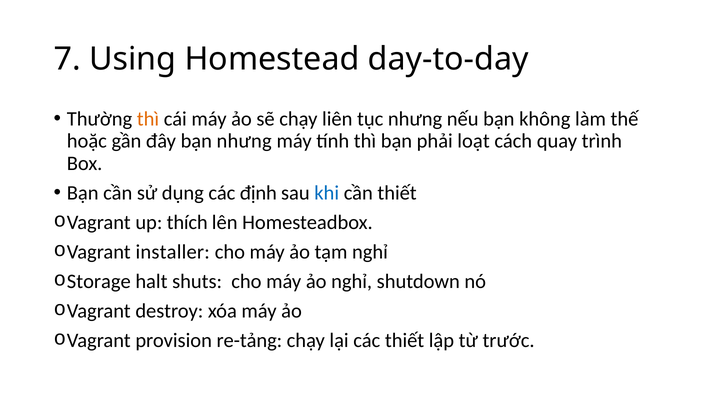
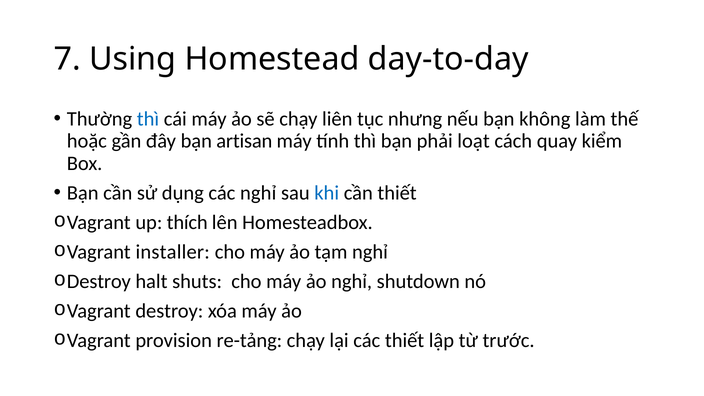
thì colour: orange -> blue (148, 119)
bạn nhưng: nhưng -> artisan (244, 141)
trình: trình -> kiểm (602, 141)
các định: định -> nghỉ (258, 193)
Storage: Storage -> Destroy (99, 281)
